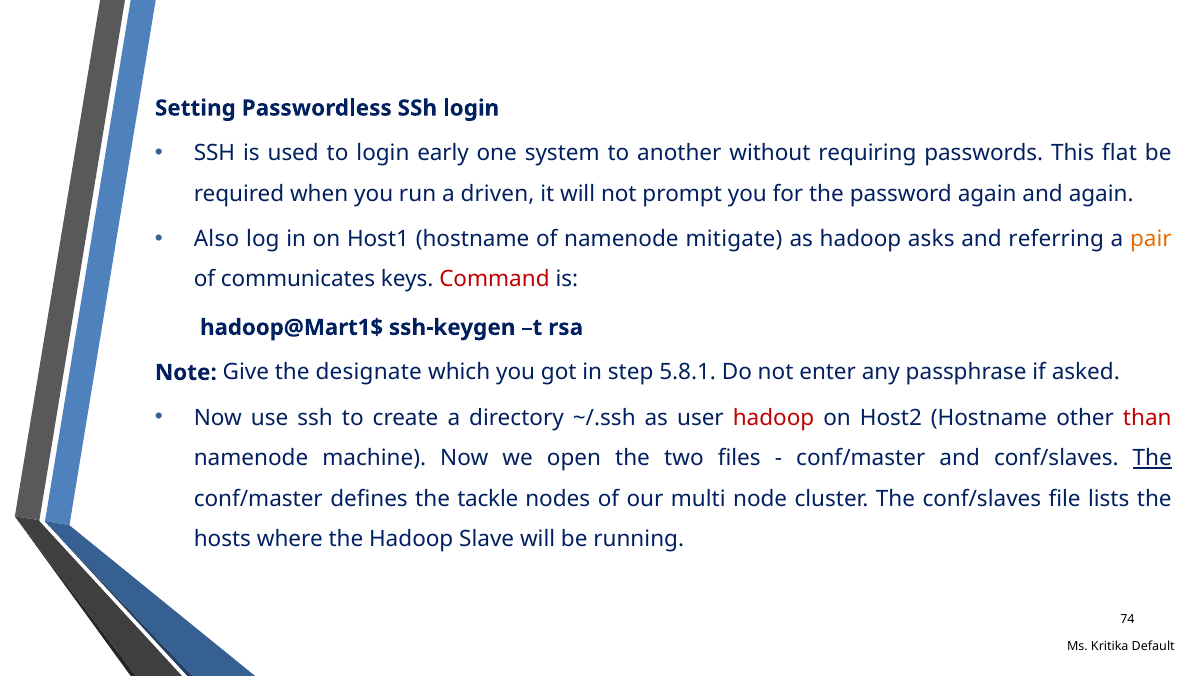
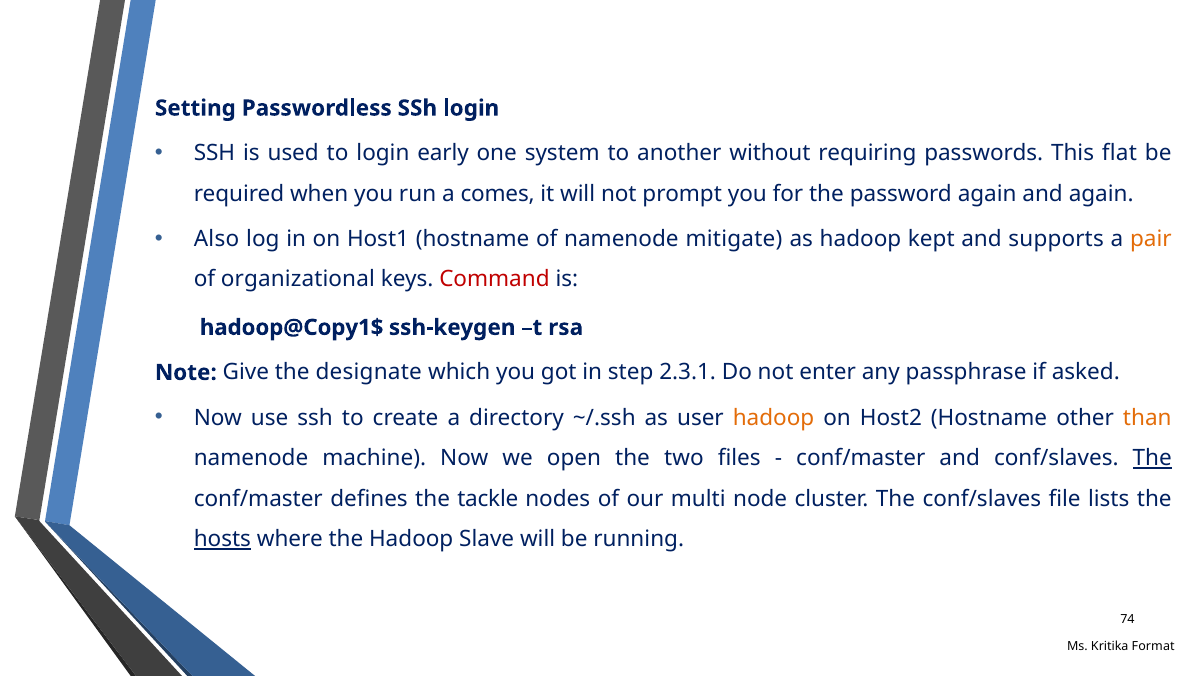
driven: driven -> comes (498, 194)
asks: asks -> kept (931, 239)
referring: referring -> supports (1056, 239)
communicates: communicates -> organizational (298, 279)
hadoop@Mart1$: hadoop@Mart1$ -> hadoop@Copy1$ (292, 328)
5.8.1: 5.8.1 -> 2.3.1 (688, 373)
hadoop colour: red -> orange (774, 418)
than colour: red -> orange (1147, 418)
hosts underline: none -> present (222, 539)
Default: Default -> Format (1153, 647)
